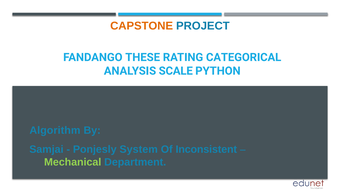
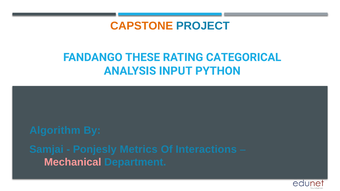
SCALE: SCALE -> INPUT (176, 71)
System: System -> Metrics (139, 150)
Inconsistent: Inconsistent -> Interactions (206, 150)
Mechanical colour: light green -> pink (73, 162)
